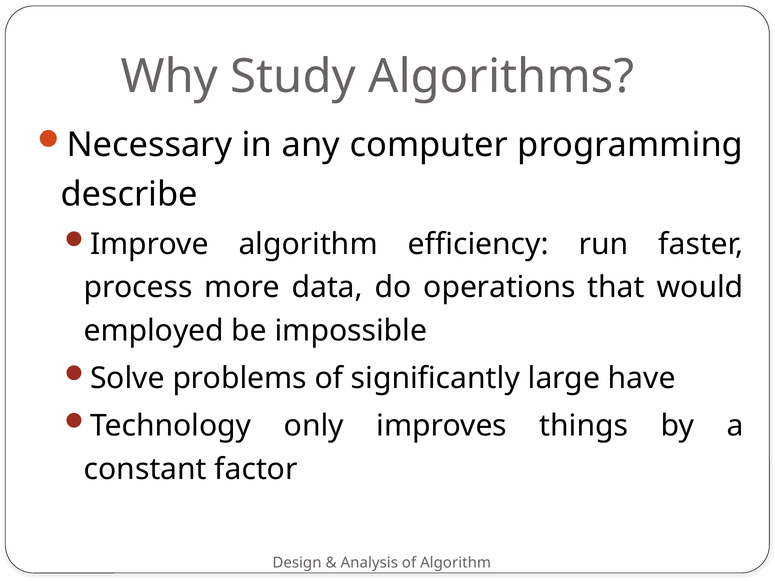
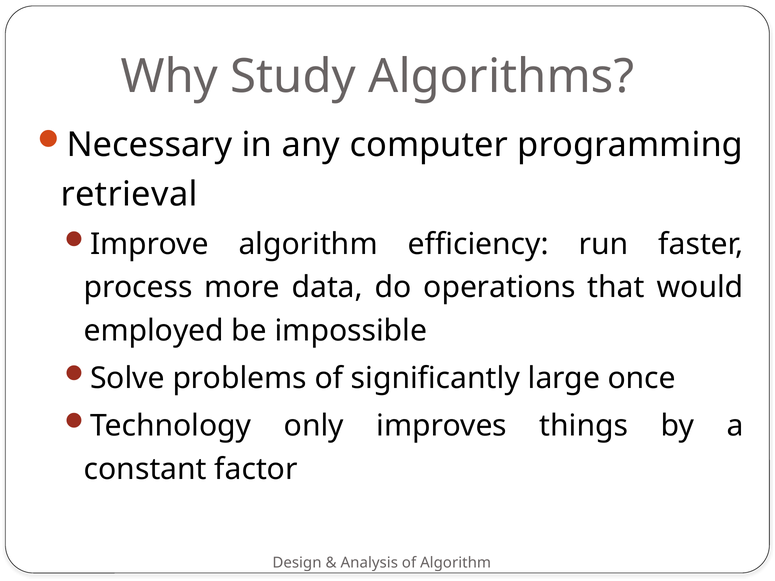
describe: describe -> retrieval (129, 195)
have: have -> once (642, 378)
